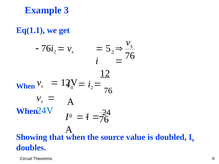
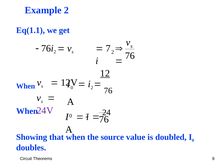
Example 3: 3 -> 2 (66, 10)
5: 5 -> 7 (108, 48)
24V colour: blue -> purple (45, 111)
